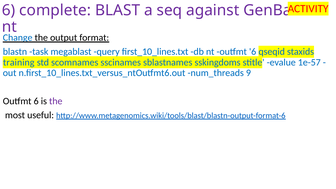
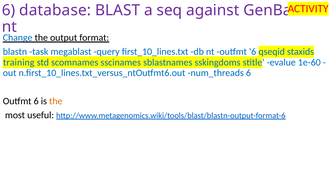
complete: complete -> database (55, 10)
1e-57: 1e-57 -> 1e-60 (309, 62)
num_threads 9: 9 -> 6 (248, 73)
the colour: purple -> orange (56, 101)
